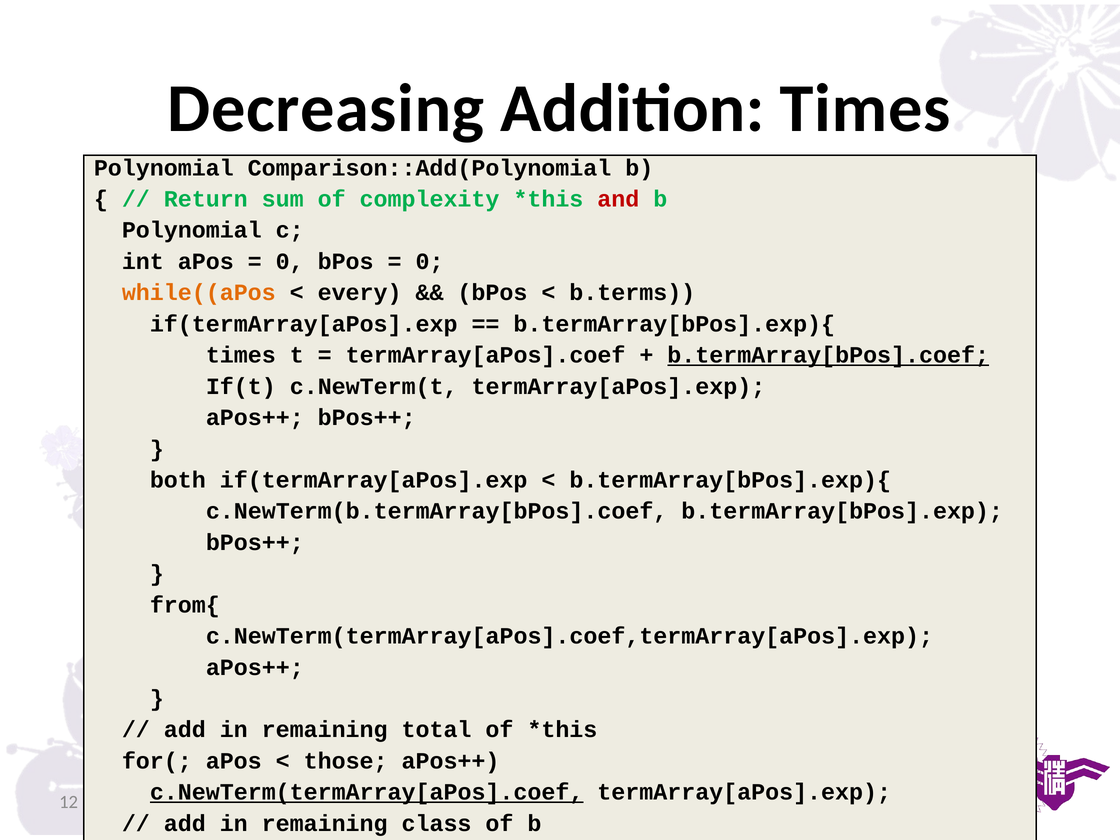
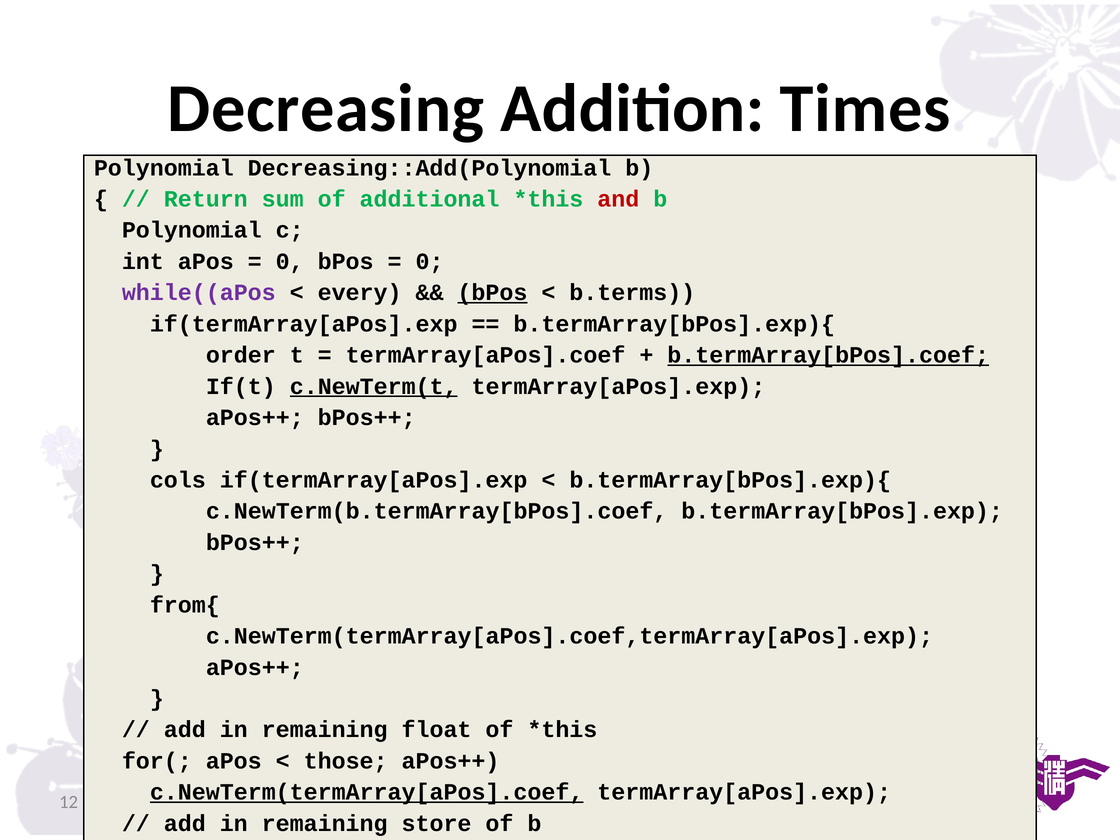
Comparison::Add(Polynomial: Comparison::Add(Polynomial -> Decreasing::Add(Polynomial (430, 168)
complexity: complexity -> additional (430, 199)
while((aPos colour: orange -> purple (199, 293)
bPos underline: none -> present (492, 293)
times: times -> order (241, 355)
c.NewTerm(t underline: none -> present (374, 386)
both: both -> cols (178, 480)
total: total -> float (437, 730)
class: class -> store (437, 823)
